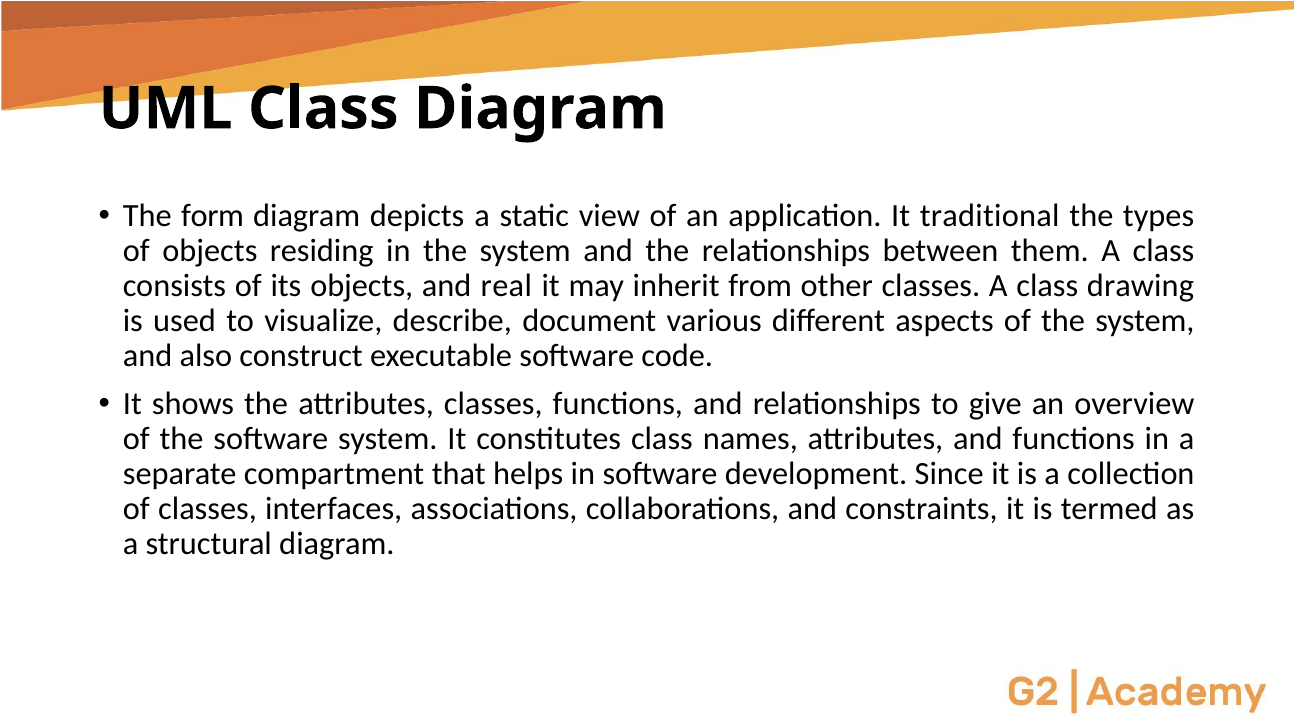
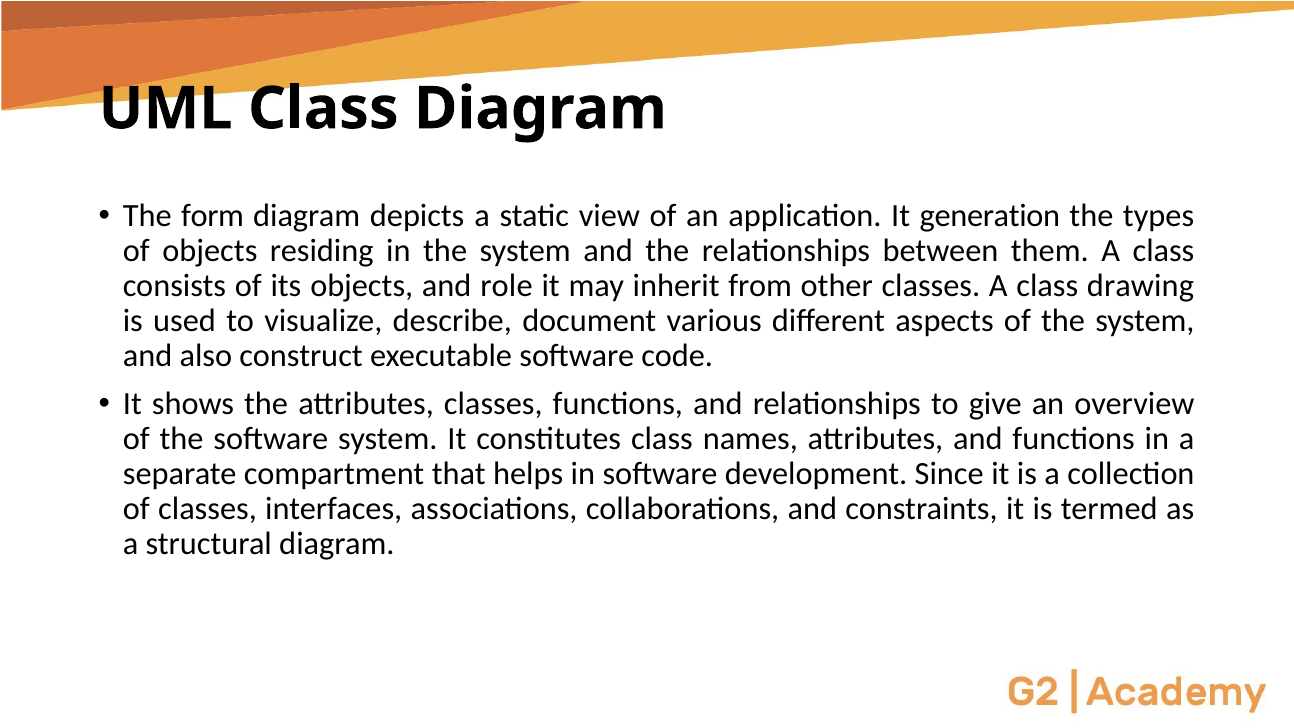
traditional: traditional -> generation (990, 216)
real: real -> role (506, 286)
